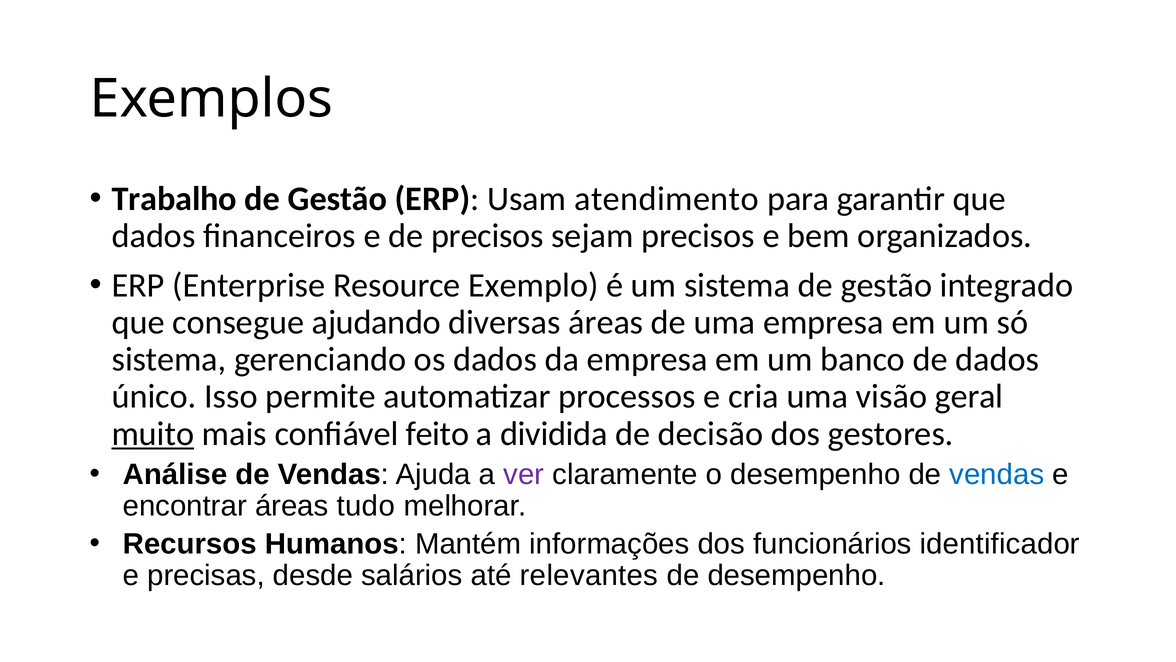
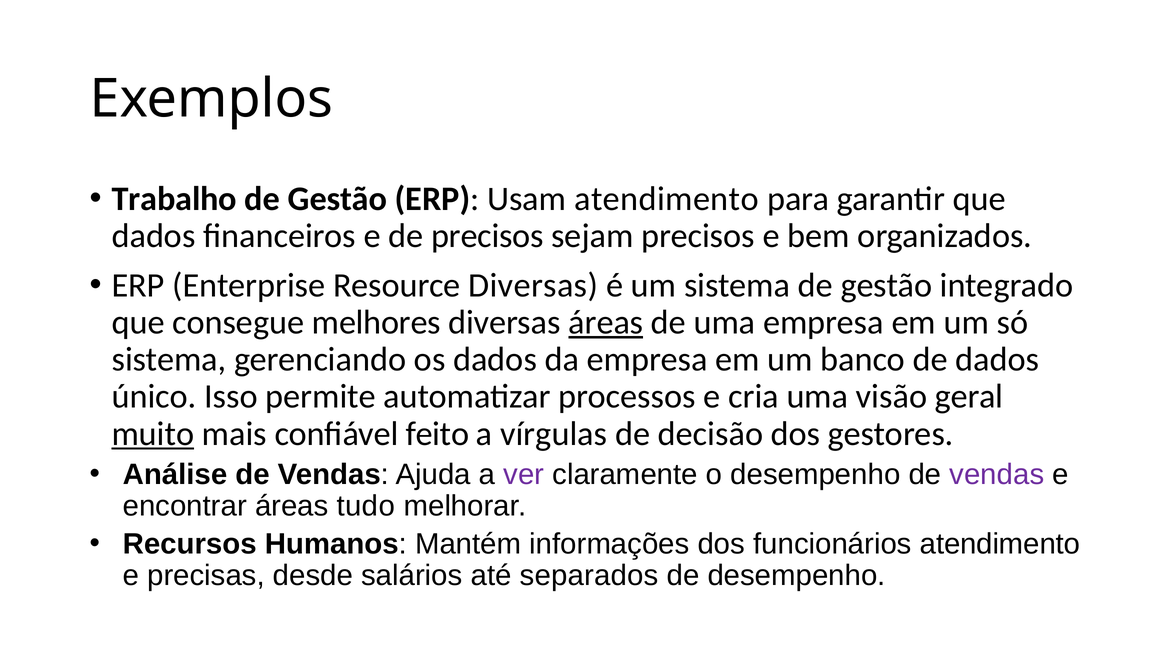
Resource Exemplo: Exemplo -> Diversas (533, 285)
ajudando: ajudando -> melhores (376, 322)
áreas underline: none -> present (606, 322)
dividida: dividida -> vírgulas (554, 433)
vendas colour: blue -> purple (997, 474)
funcionários identificador: identificador -> atendimento (1000, 544)
relevantes: relevantes -> separados (589, 575)
